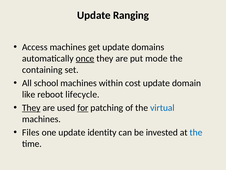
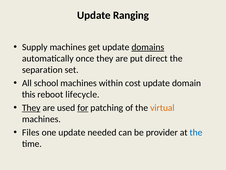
Access: Access -> Supply (35, 47)
domains underline: none -> present (148, 47)
once underline: present -> none (85, 58)
mode: mode -> direct (156, 58)
containing: containing -> separation (42, 70)
like: like -> this (29, 94)
virtual colour: blue -> orange (162, 108)
identity: identity -> needed (102, 132)
invested: invested -> provider (162, 132)
